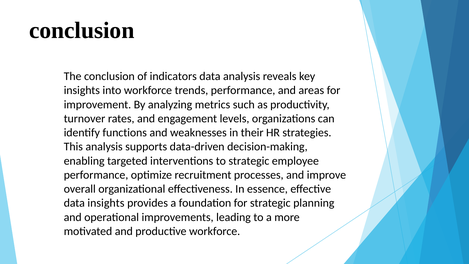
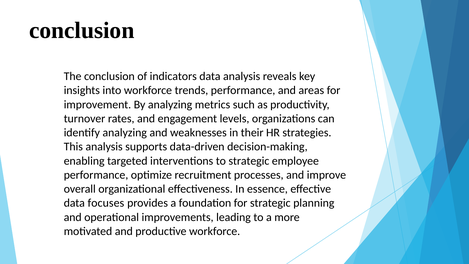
identify functions: functions -> analyzing (125, 133)
data insights: insights -> focuses (106, 203)
